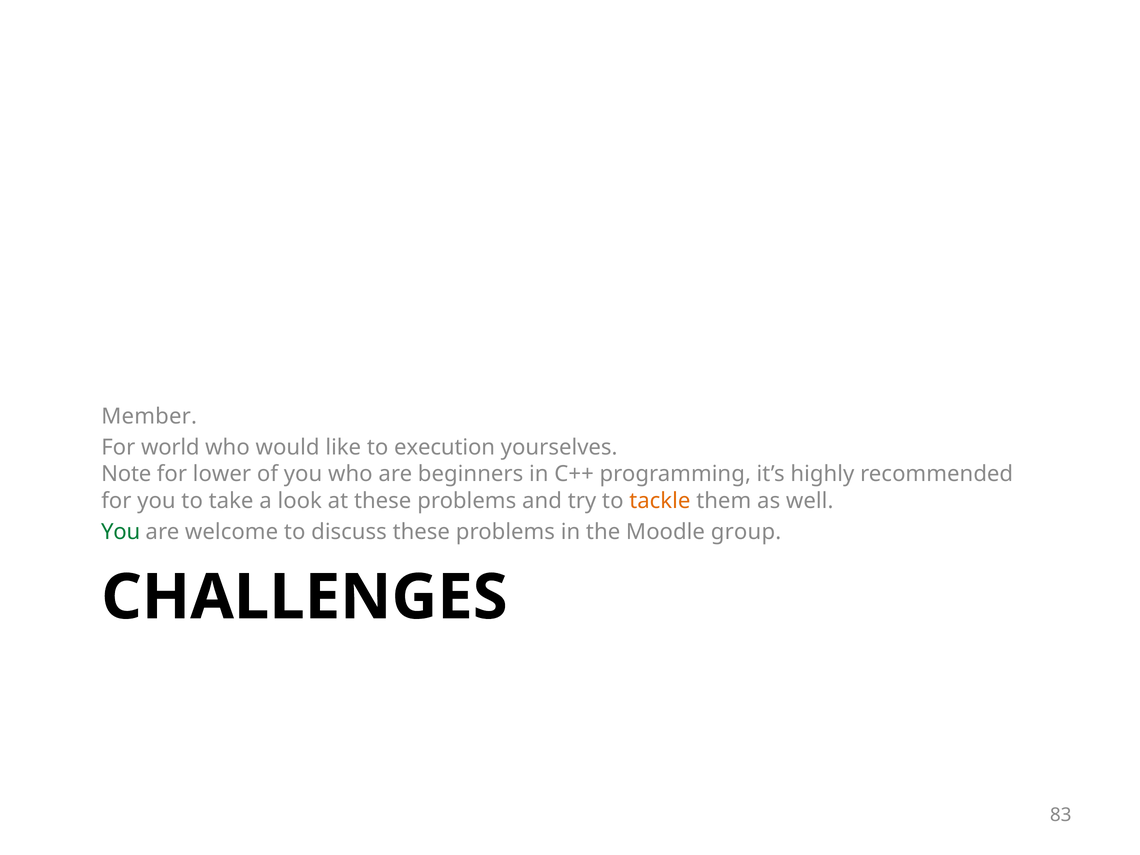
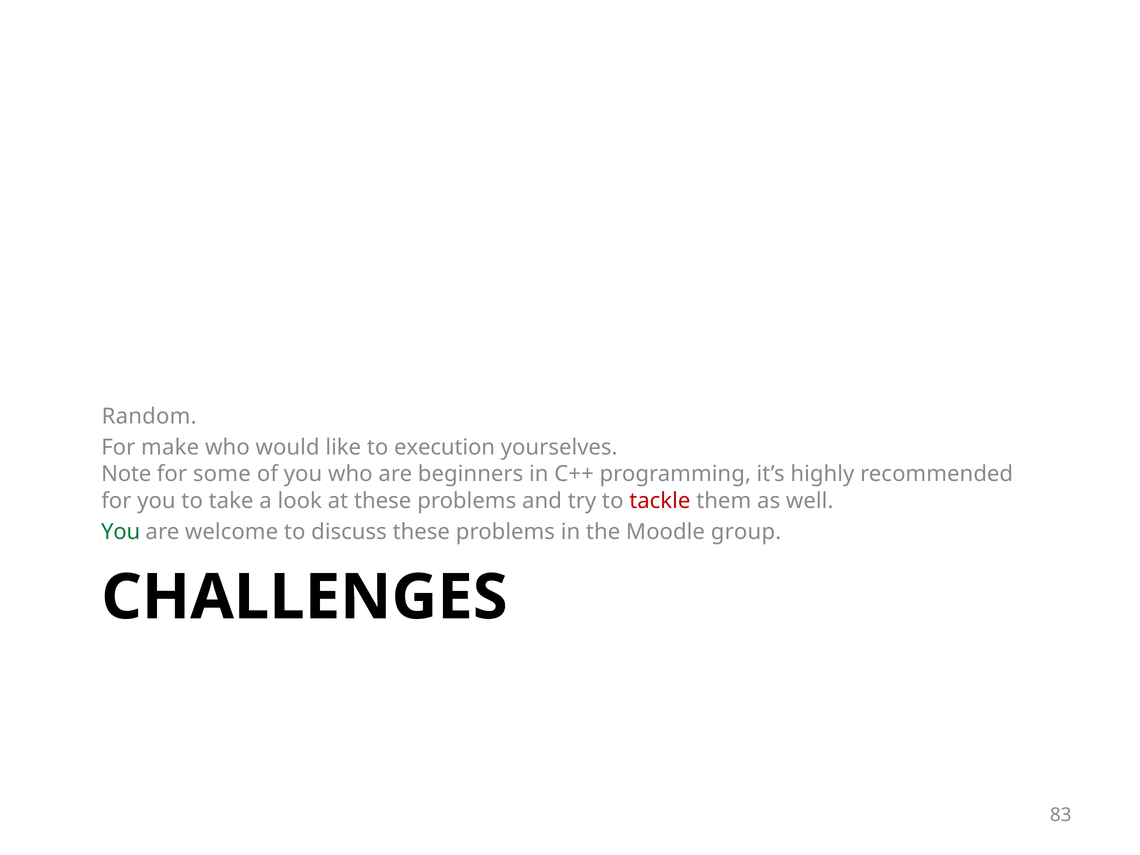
Member: Member -> Random (149, 416)
world: world -> make (170, 447)
lower: lower -> some (222, 474)
tackle colour: orange -> red (660, 501)
